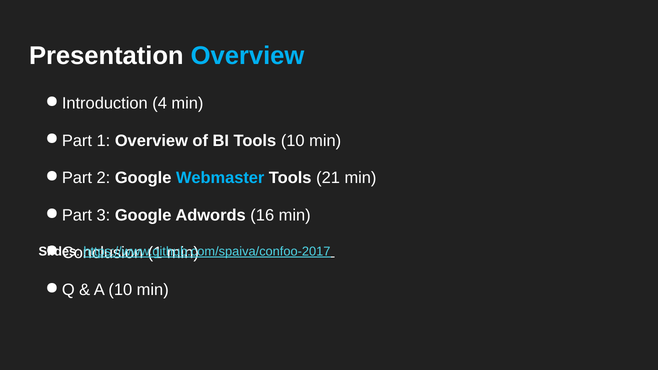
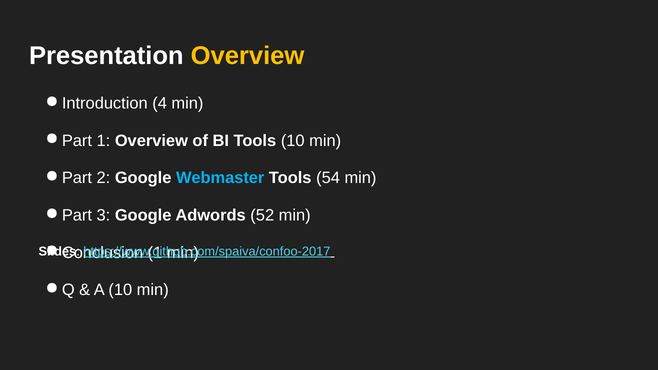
Overview colour: light blue -> yellow (247, 56)
21: 21 -> 54 (328, 178)
16: 16 -> 52 (262, 215)
